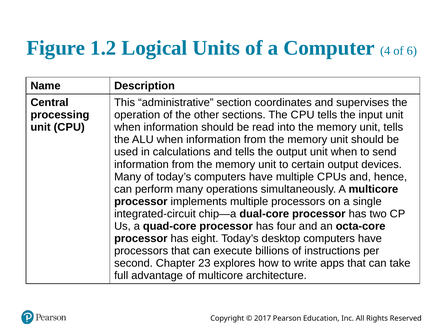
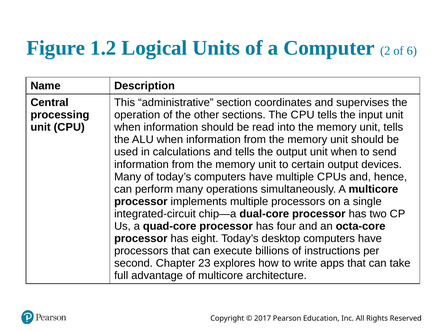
4: 4 -> 2 (385, 51)
